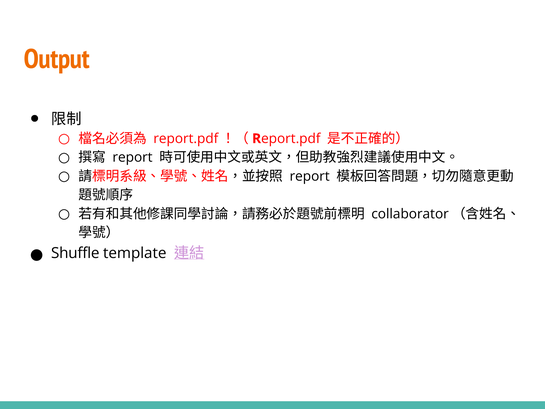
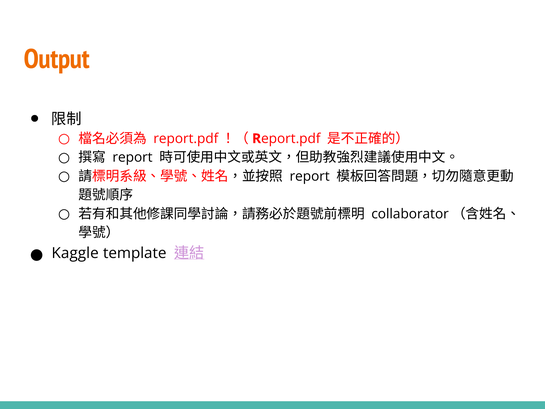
Shuffle: Shuffle -> Kaggle (75, 253)
